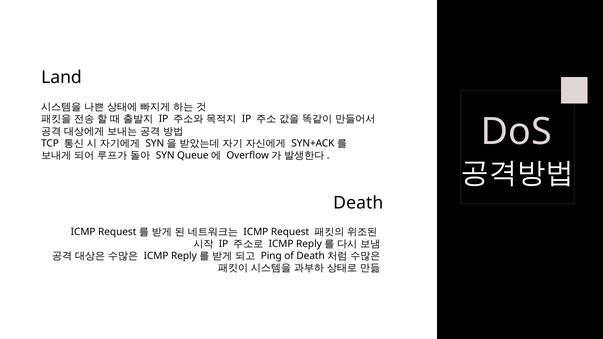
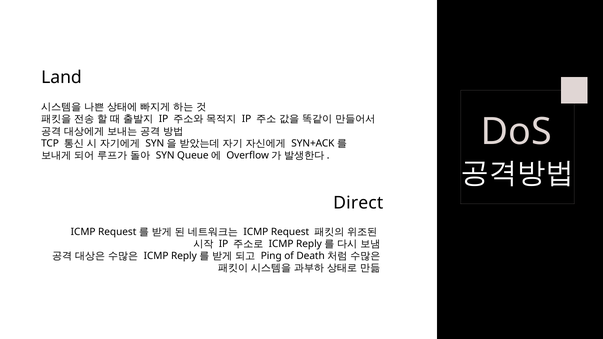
Death: Death -> Direct (358, 203)
